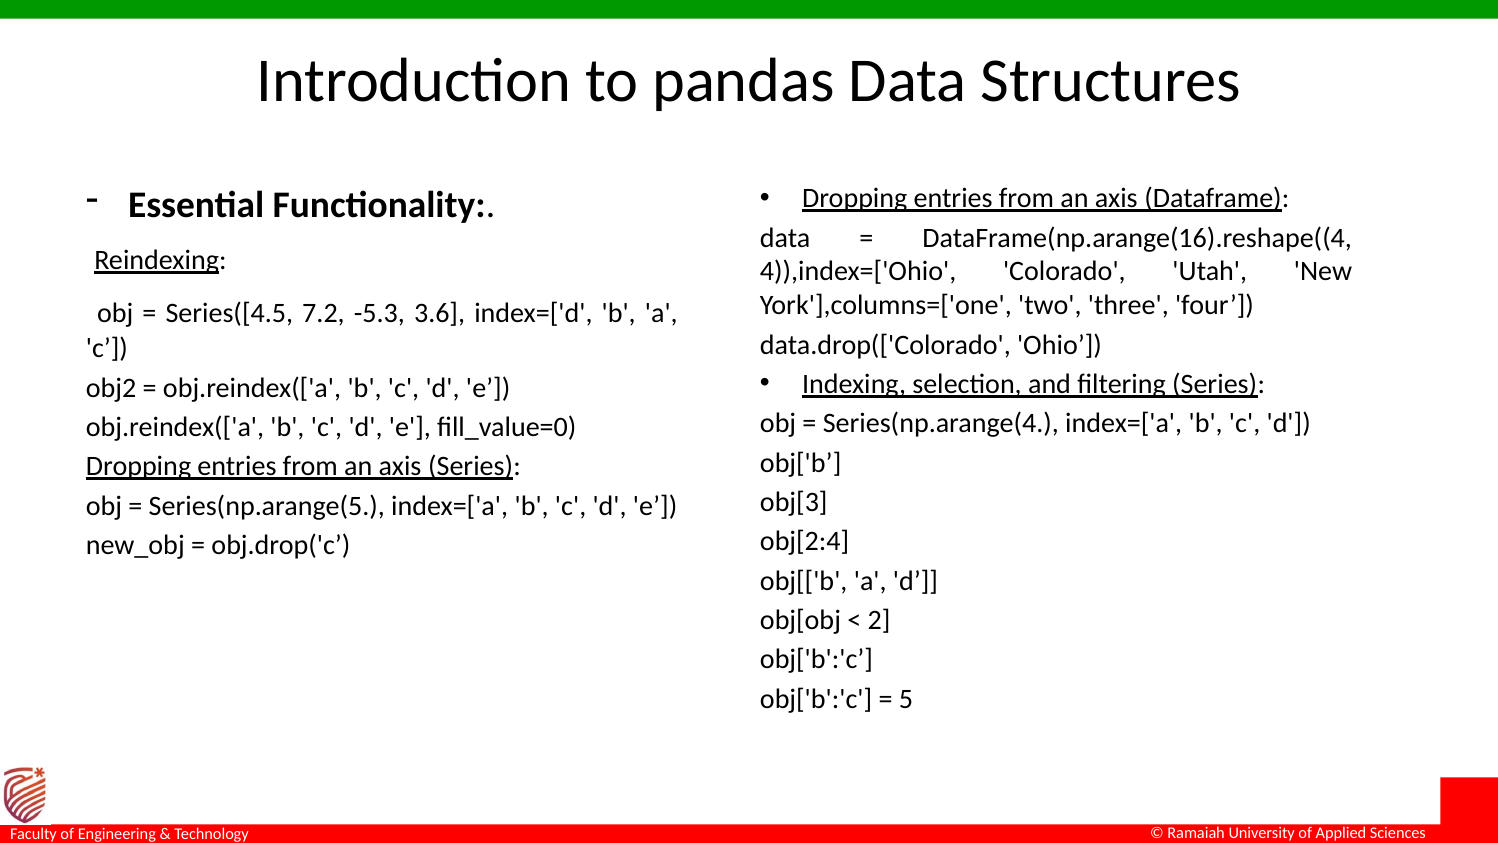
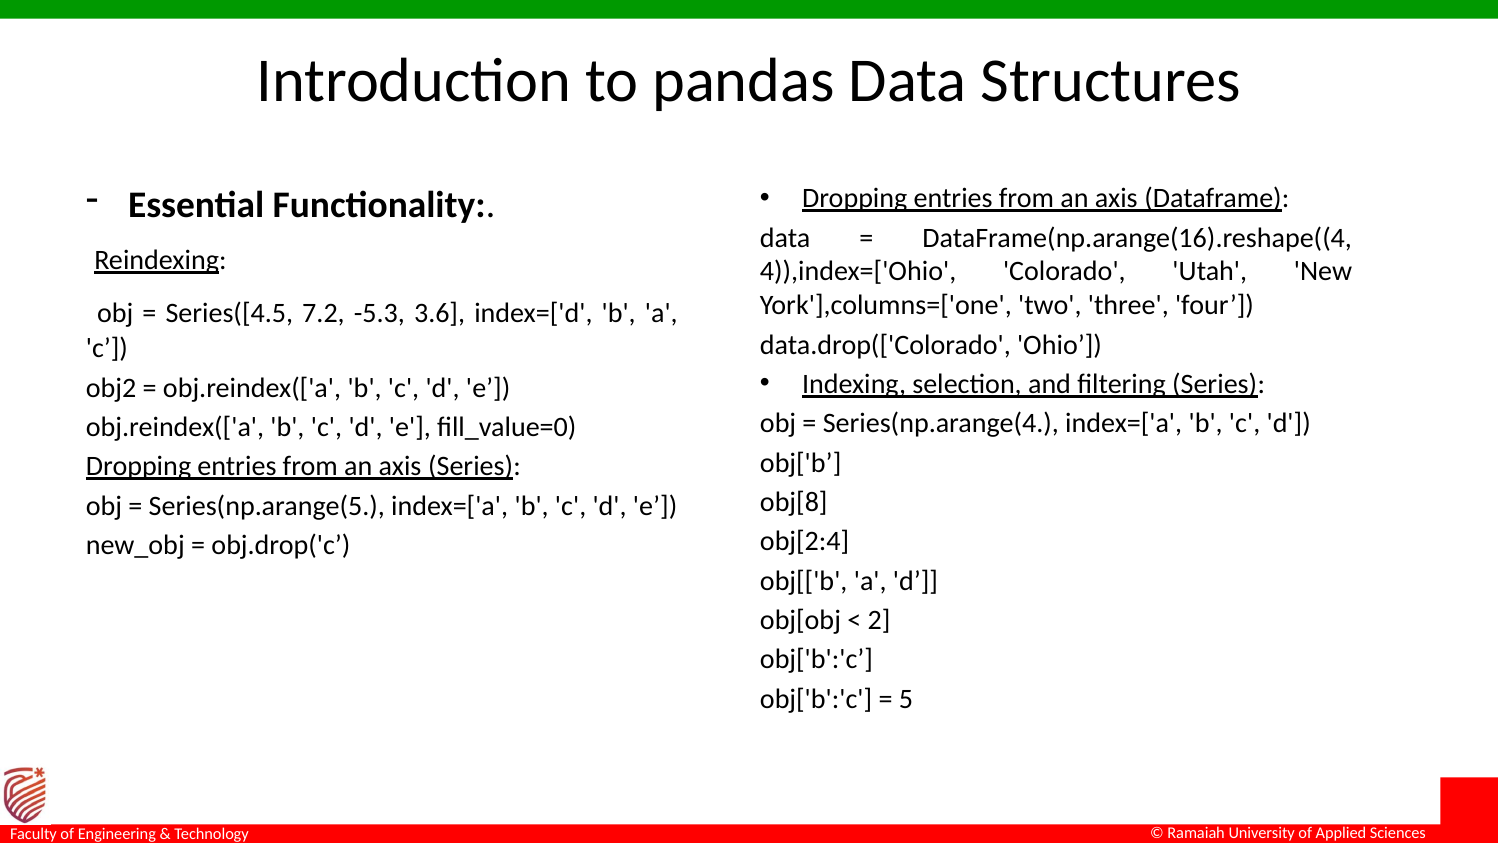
obj[3: obj[3 -> obj[8 (794, 502)
